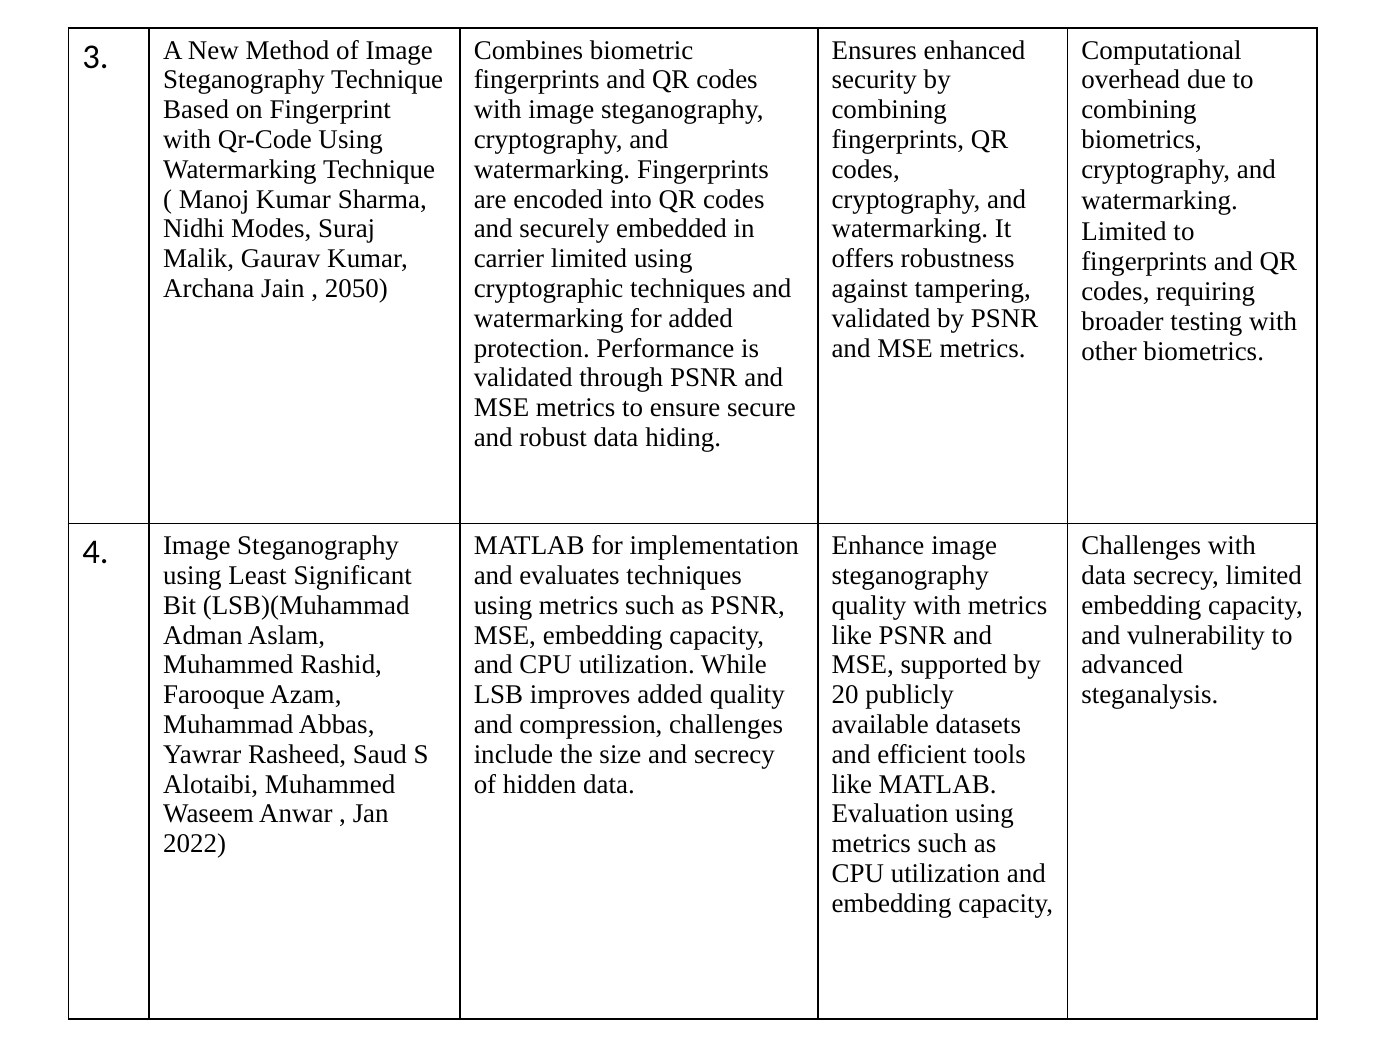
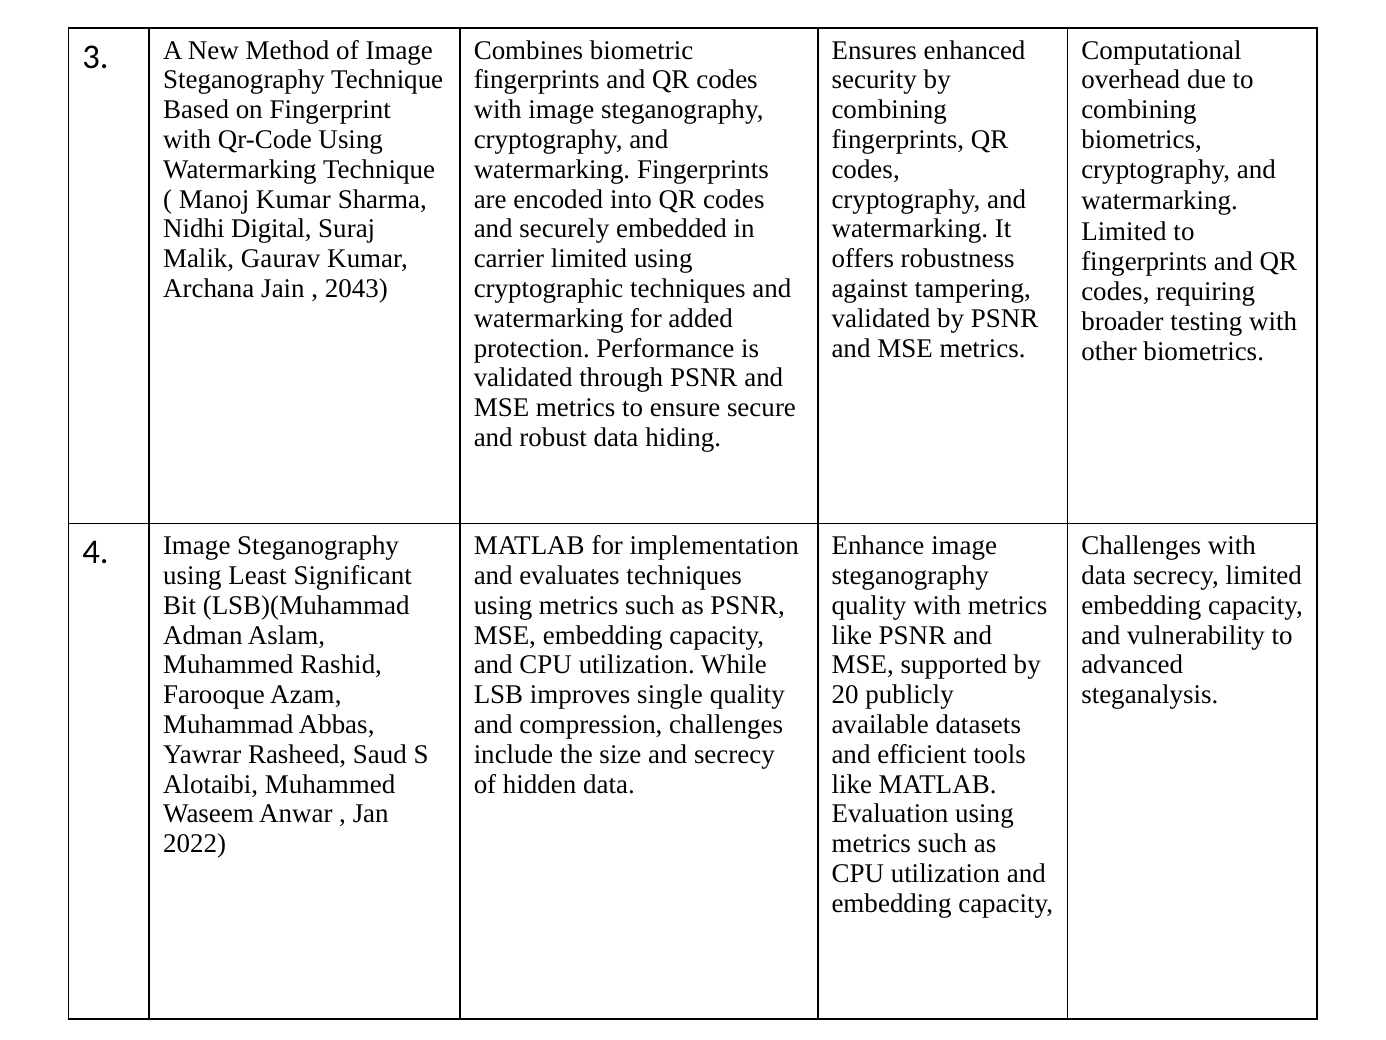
Modes: Modes -> Digital (271, 229)
2050: 2050 -> 2043 (356, 288)
improves added: added -> single (670, 694)
